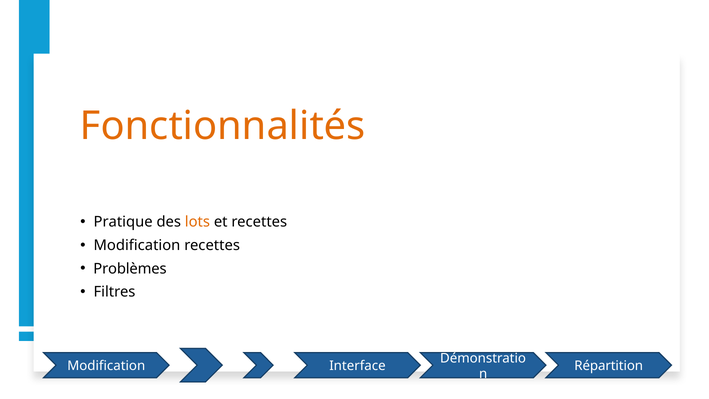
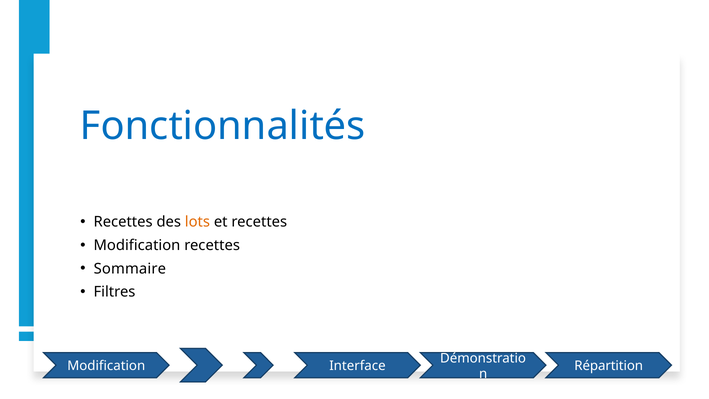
Fonctionnalités colour: orange -> blue (223, 126)
Pratique: Pratique -> Recettes (123, 222)
Problèmes: Problèmes -> Sommaire (130, 269)
